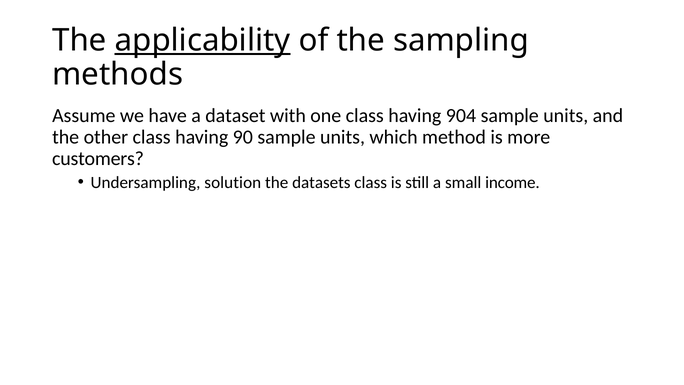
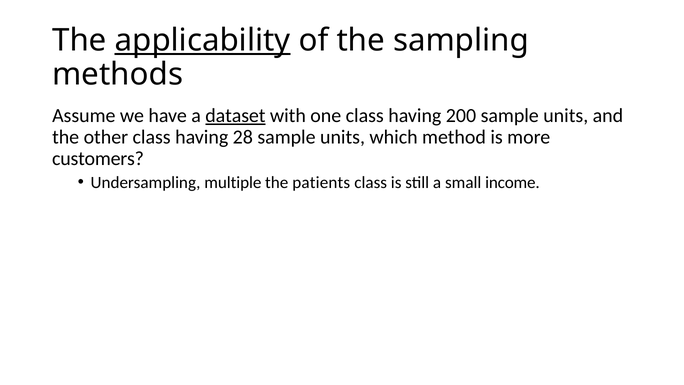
dataset underline: none -> present (235, 116)
904: 904 -> 200 (461, 116)
90: 90 -> 28 (243, 137)
solution: solution -> multiple (233, 182)
datasets: datasets -> patients (321, 182)
